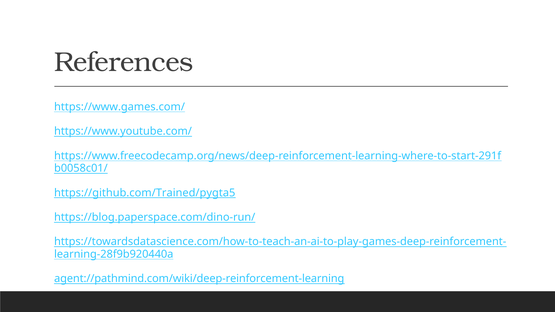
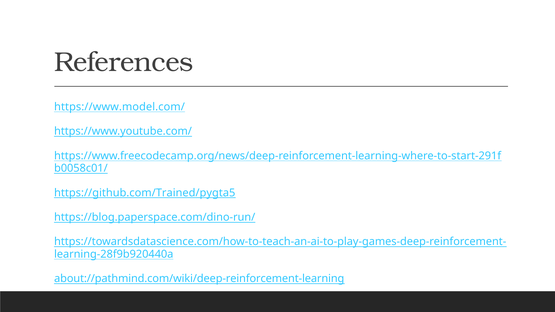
https://www.games.com/: https://www.games.com/ -> https://www.model.com/ (119, 107)
agent://pathmind.com/wiki/deep-reinforcement-learning: agent://pathmind.com/wiki/deep-reinforcement-learning -> about://pathmind.com/wiki/deep-reinforcement-learning (199, 279)
